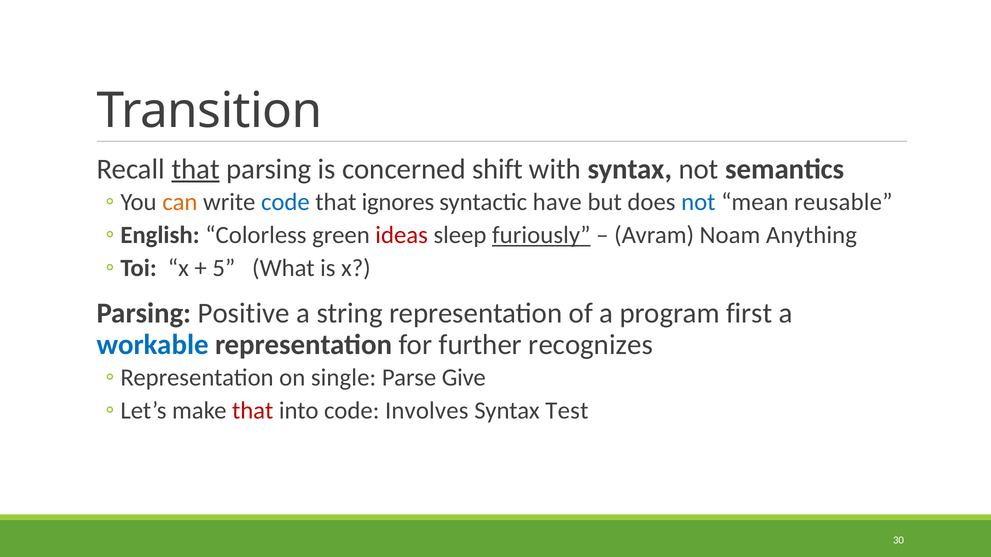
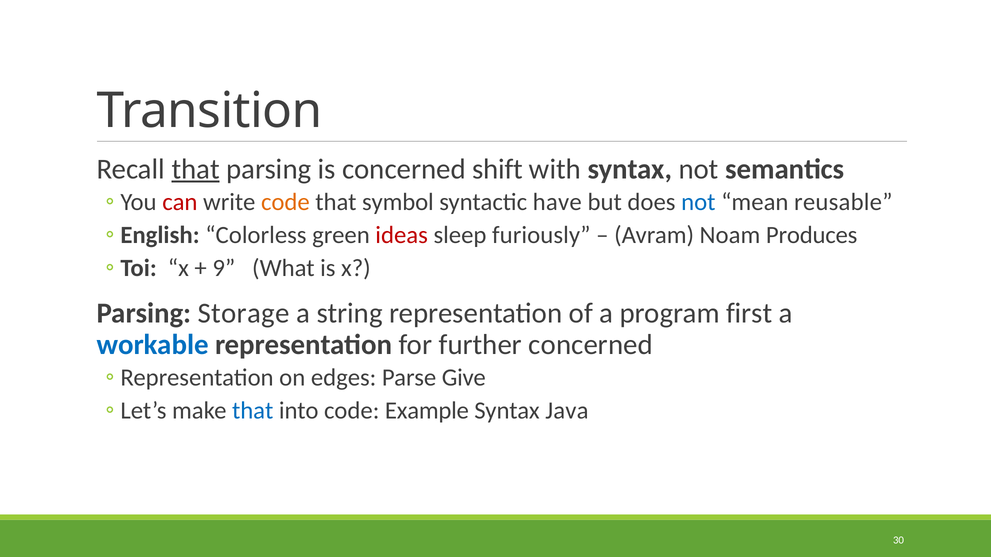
can colour: orange -> red (180, 202)
code colour: blue -> orange (285, 202)
ignores: ignores -> symbol (398, 202)
furiously underline: present -> none (541, 235)
Anything: Anything -> Produces (812, 235)
5: 5 -> 9 (224, 268)
Positive: Positive -> Storage (244, 314)
further recognizes: recognizes -> concerned (591, 345)
single: single -> edges (344, 378)
that colour: red -> blue (253, 411)
Involves: Involves -> Example (427, 411)
Test: Test -> Java (567, 411)
